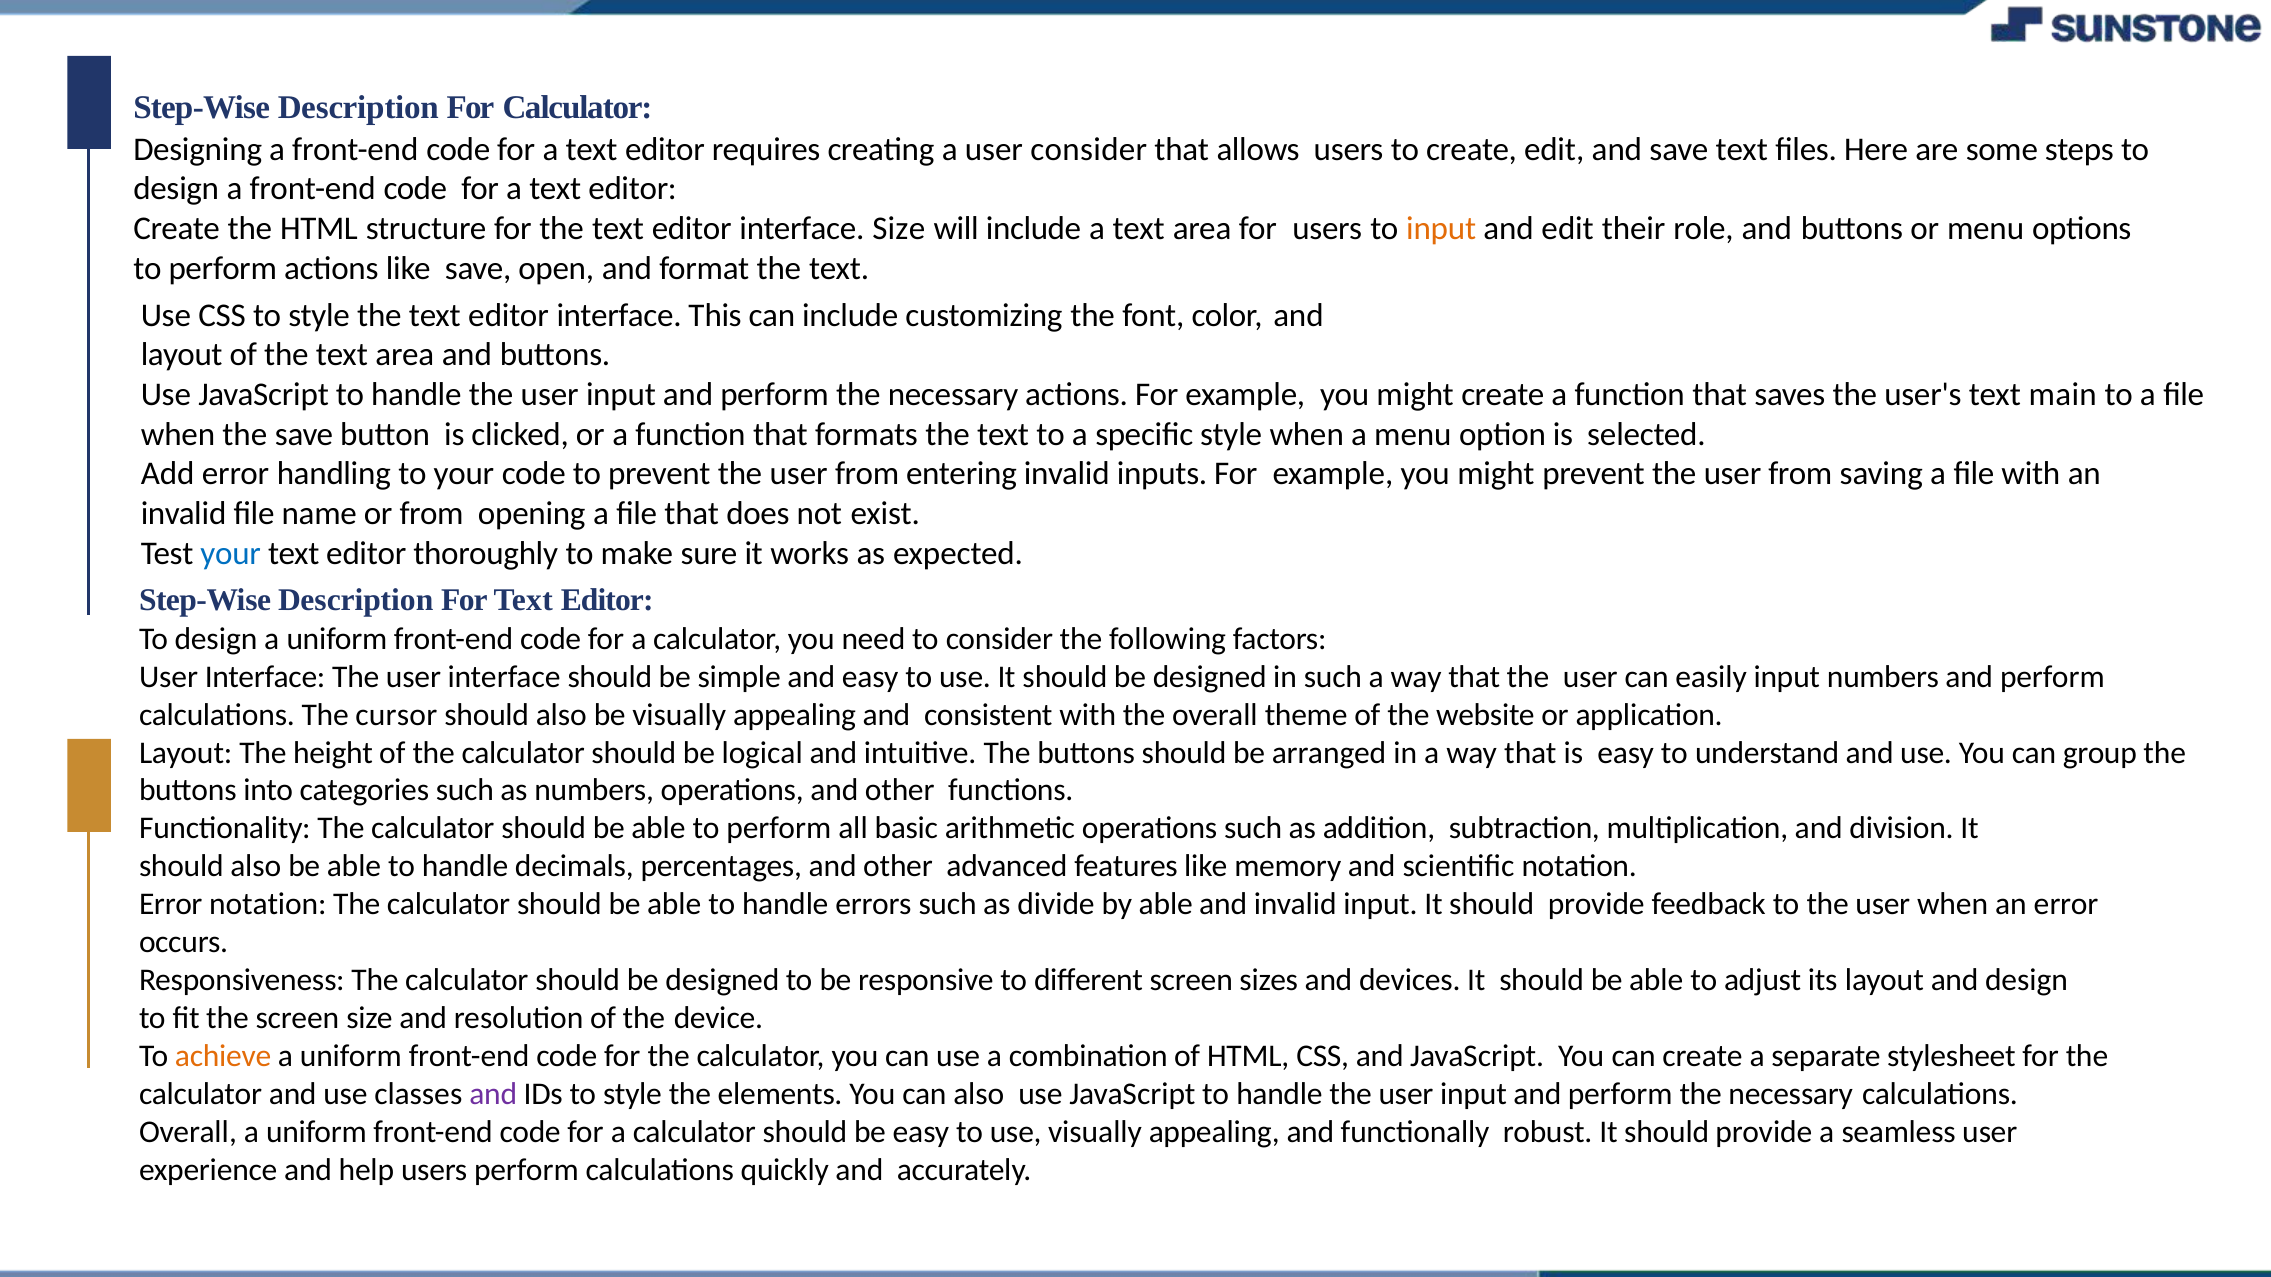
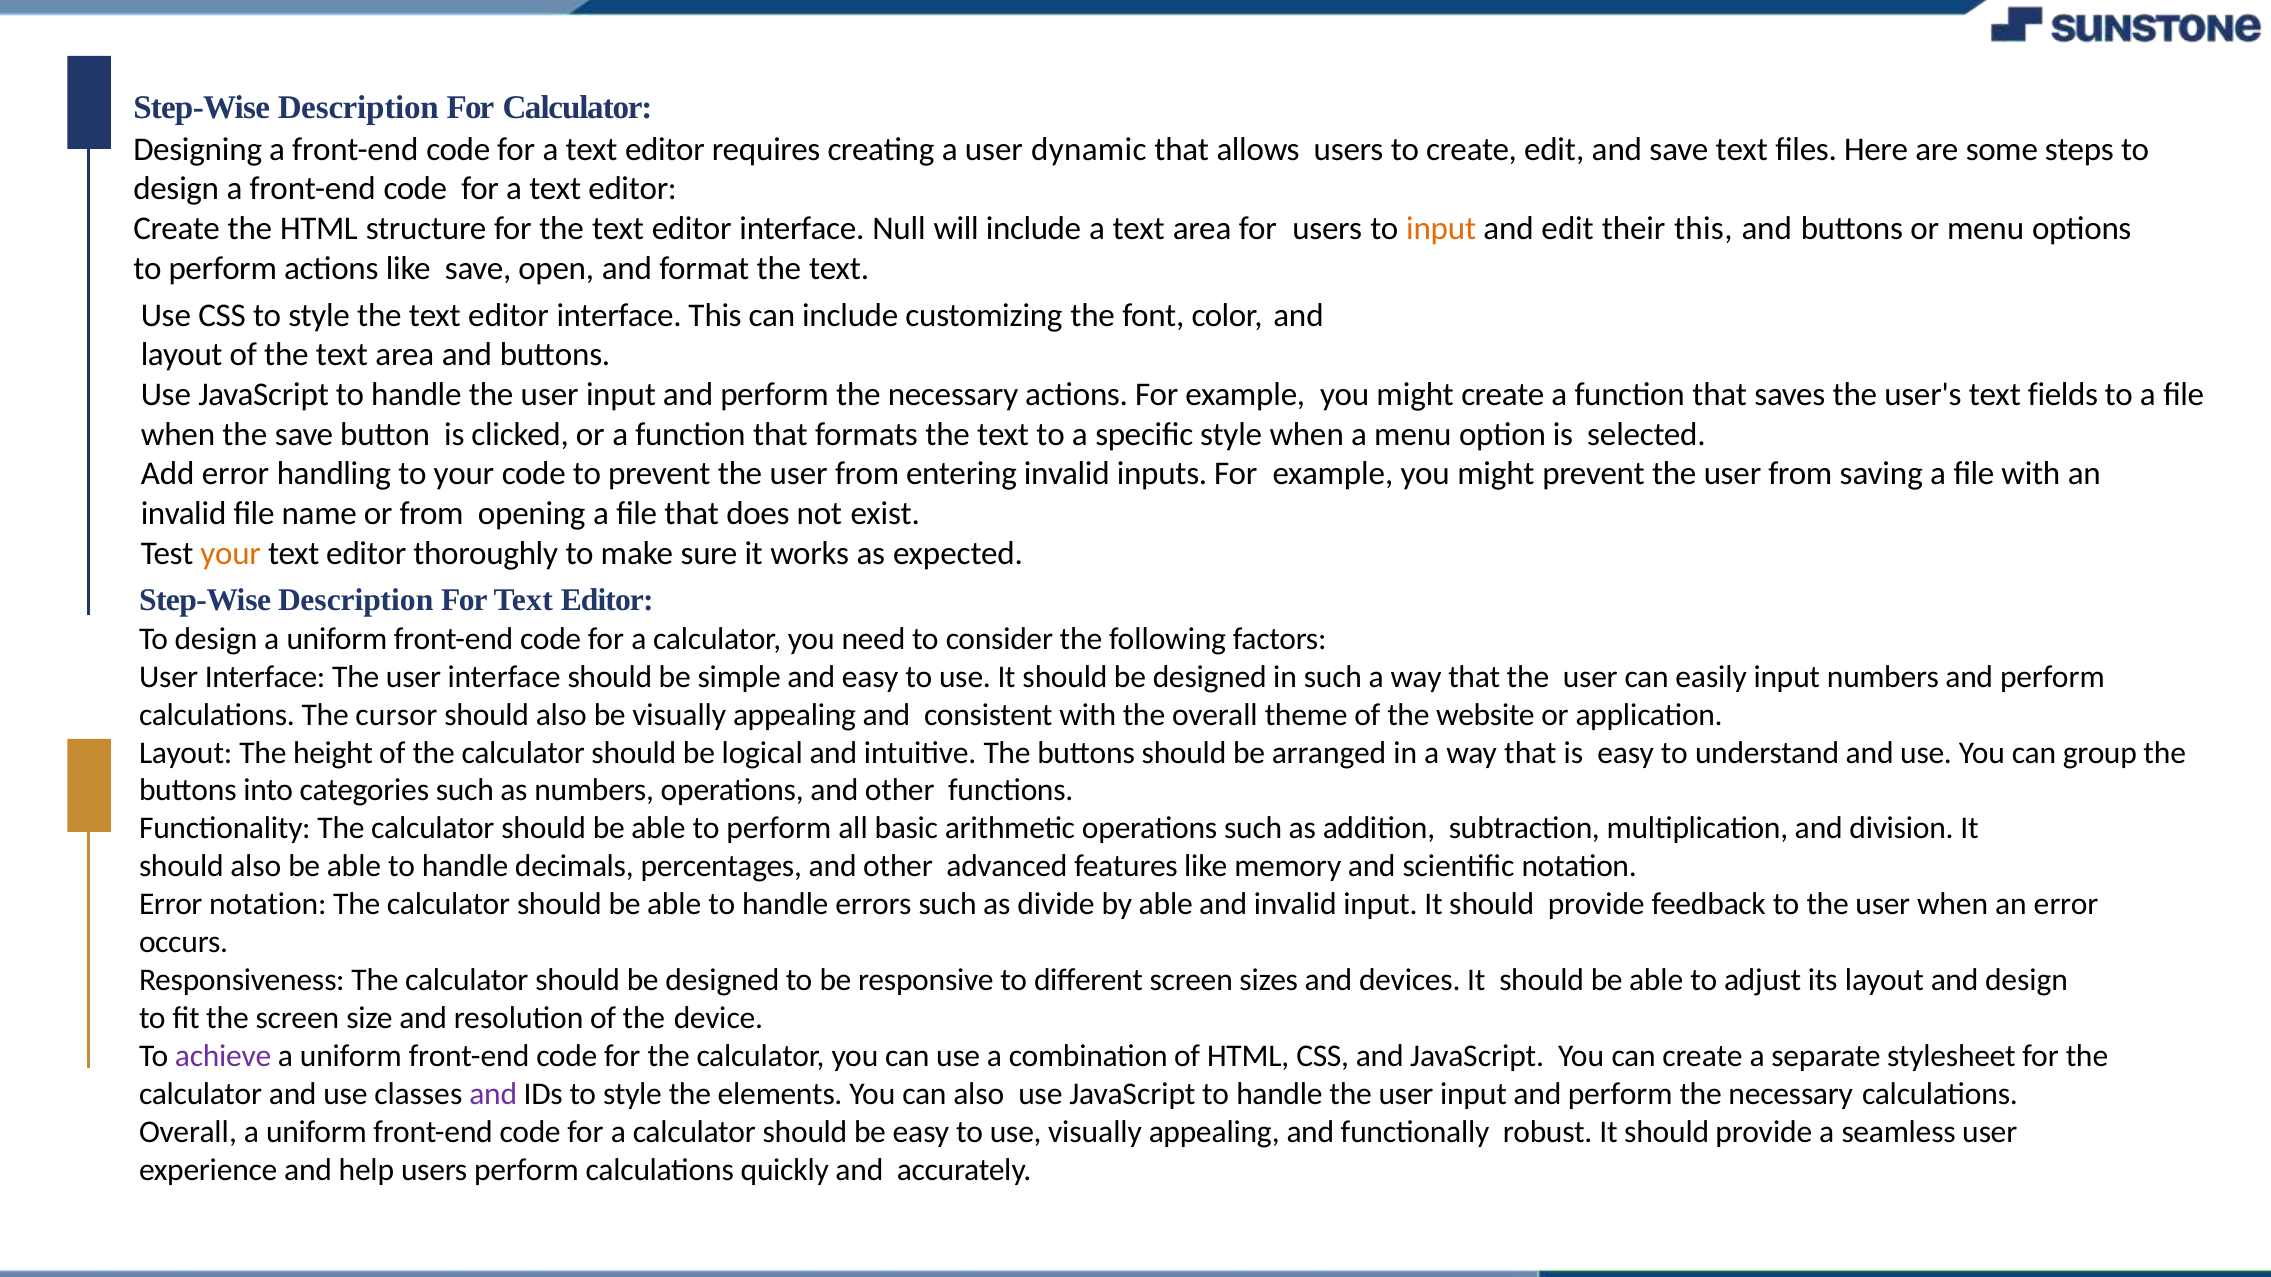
user consider: consider -> dynamic (1089, 149)
interface Size: Size -> Null (899, 229)
their role: role -> this (1703, 229)
main: main -> fields (2063, 395)
your colour: blue -> orange (231, 554)
achieve colour: orange -> purple (223, 1056)
